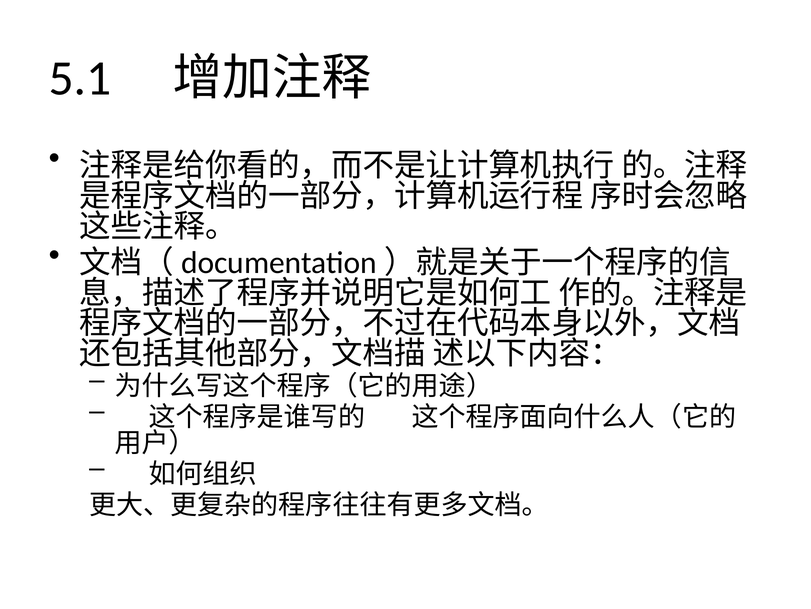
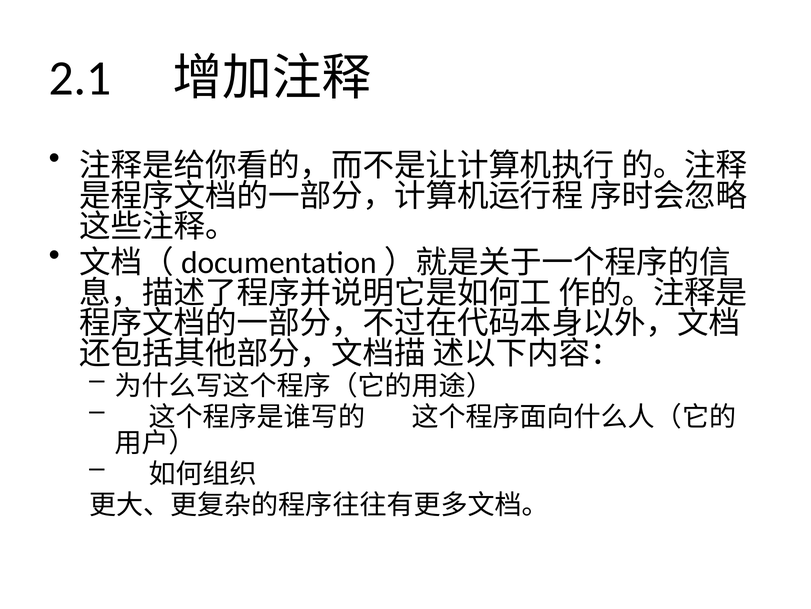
5.1: 5.1 -> 2.1 (80, 79)
